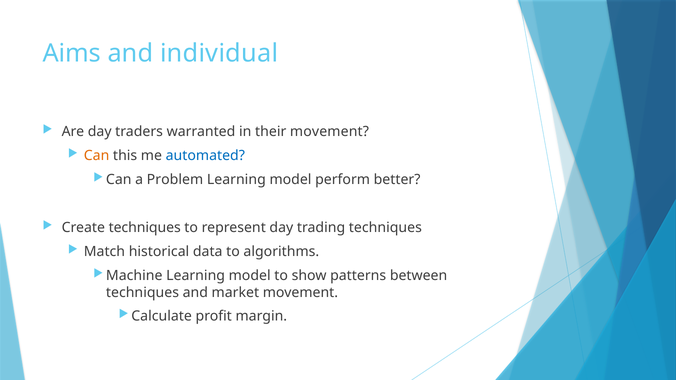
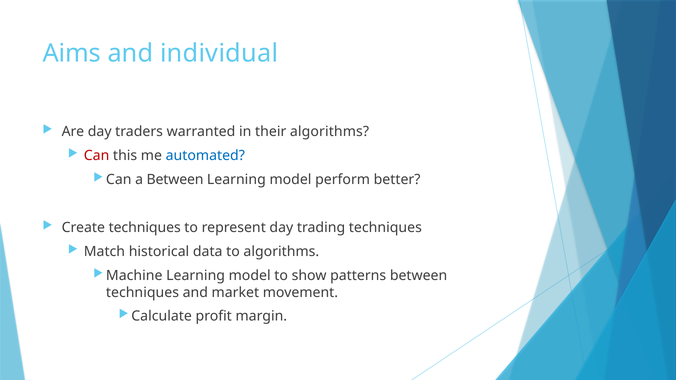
their movement: movement -> algorithms (329, 132)
Can colour: orange -> red (97, 156)
a Problem: Problem -> Between (175, 180)
